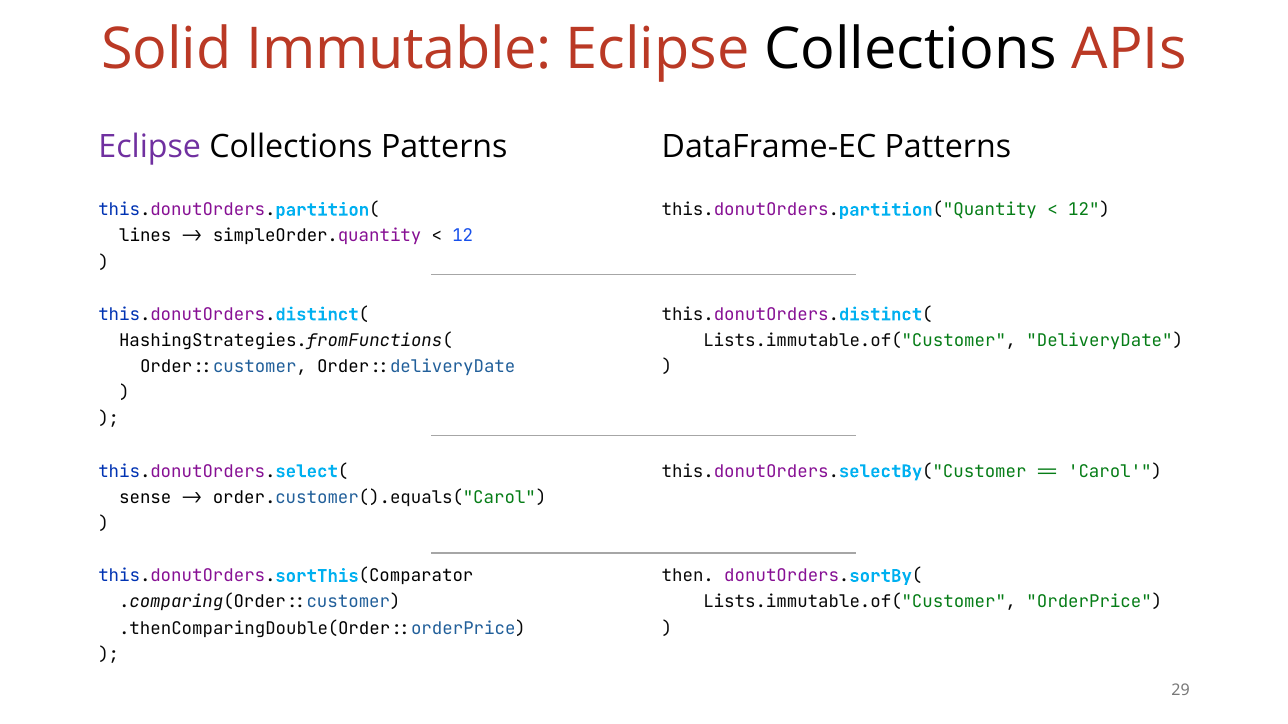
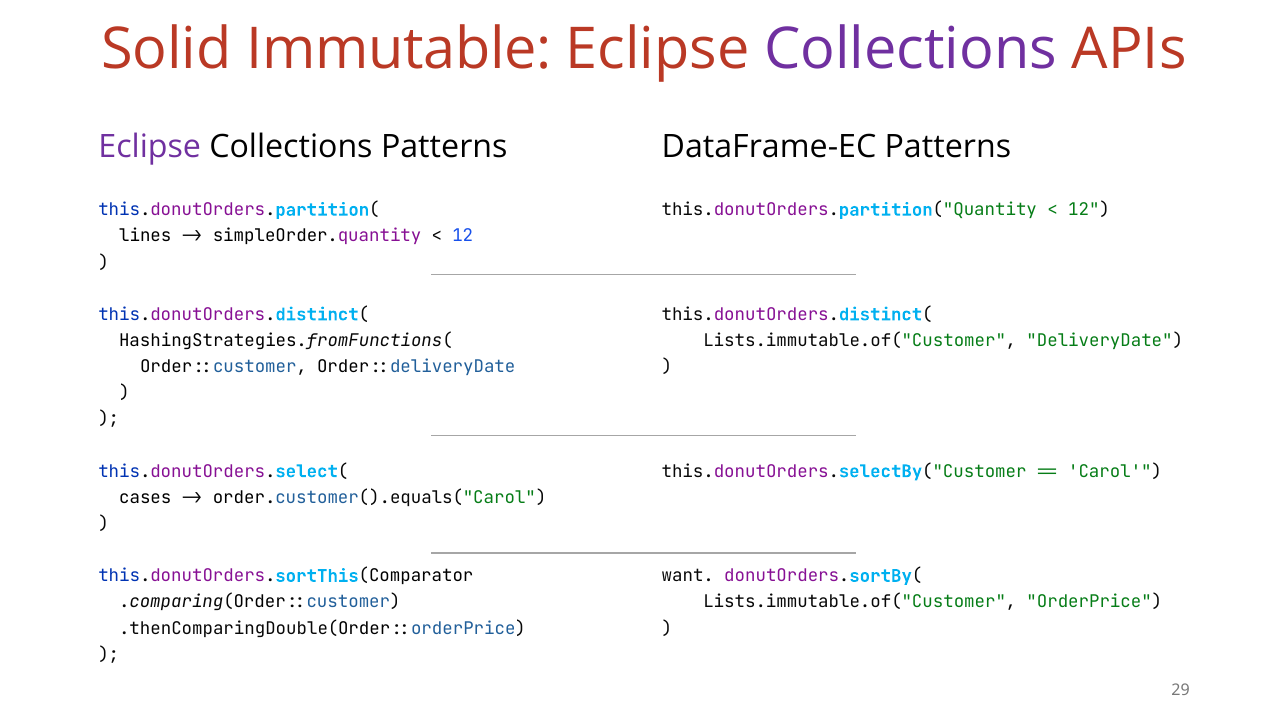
Collections colour: black -> purple (911, 50)
sense: sense -> cases (145, 498)
then: then -> want (688, 576)
